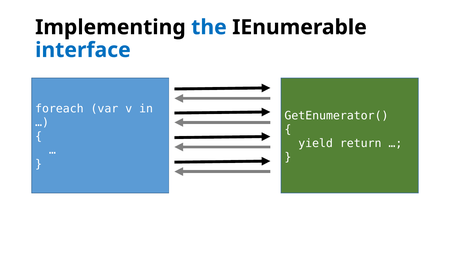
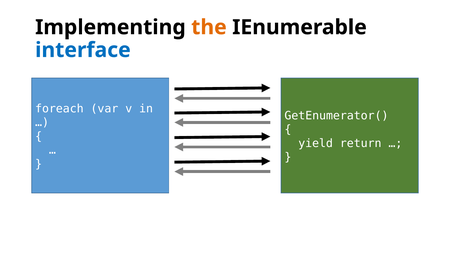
the colour: blue -> orange (209, 27)
